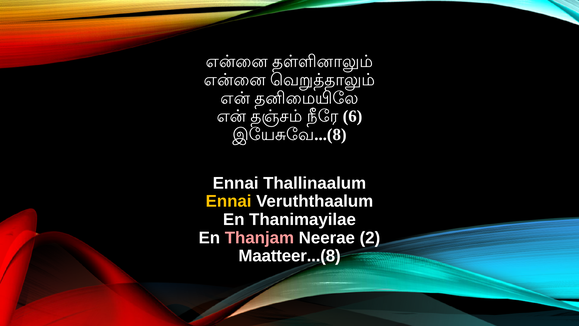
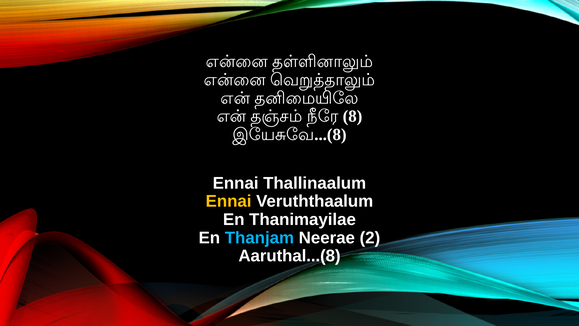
6: 6 -> 8 (353, 116)
Thanjam colour: pink -> light blue (259, 238)
Maatteer...(8: Maatteer...(8 -> Aaruthal...(8 (290, 256)
